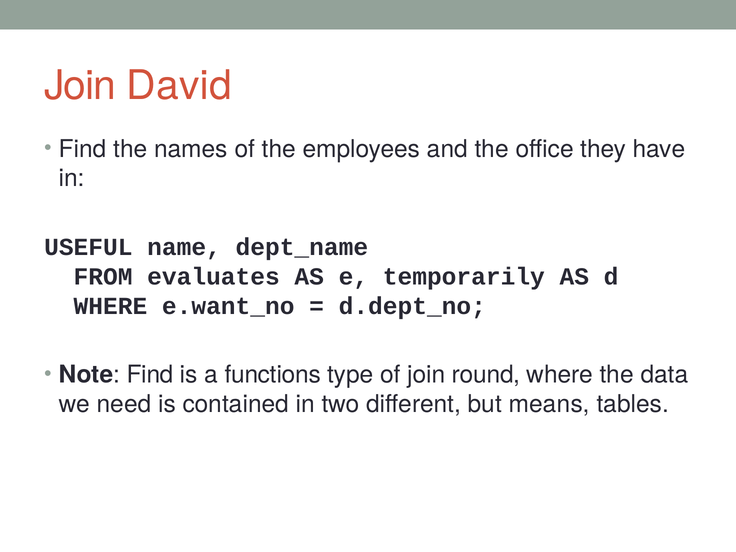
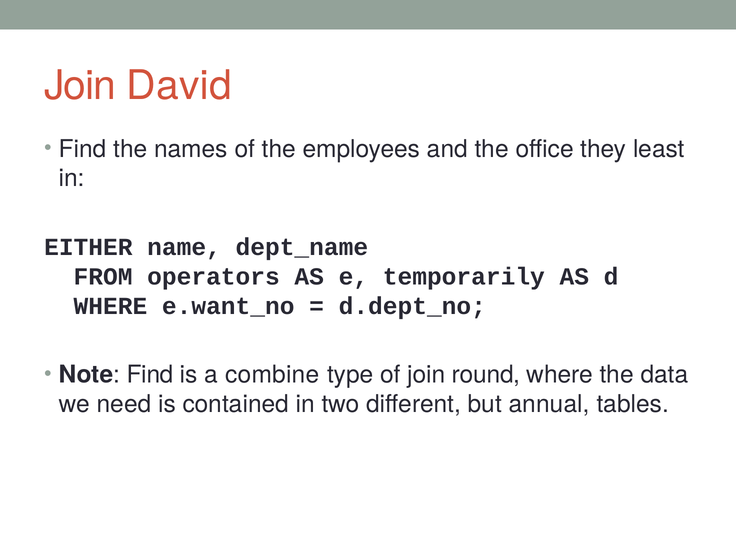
have: have -> least (659, 149)
USEFUL: USEFUL -> EITHER (88, 247)
evaluates: evaluates -> operators (214, 276)
functions: functions -> combine (272, 375)
means: means -> annual (549, 404)
